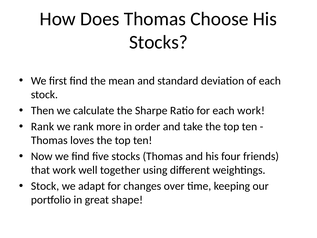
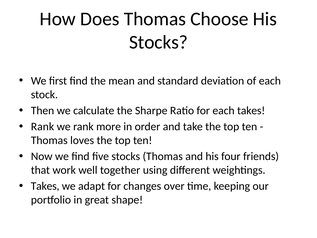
each work: work -> takes (251, 110)
Stock: Stock -> Takes (45, 186)
